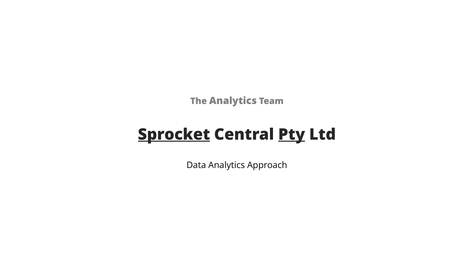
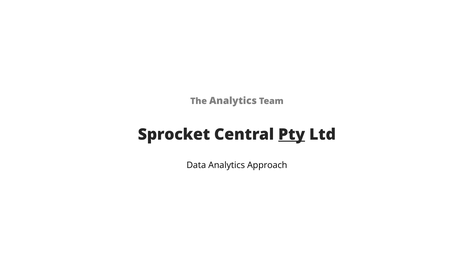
Sprocket underline: present -> none (174, 134)
